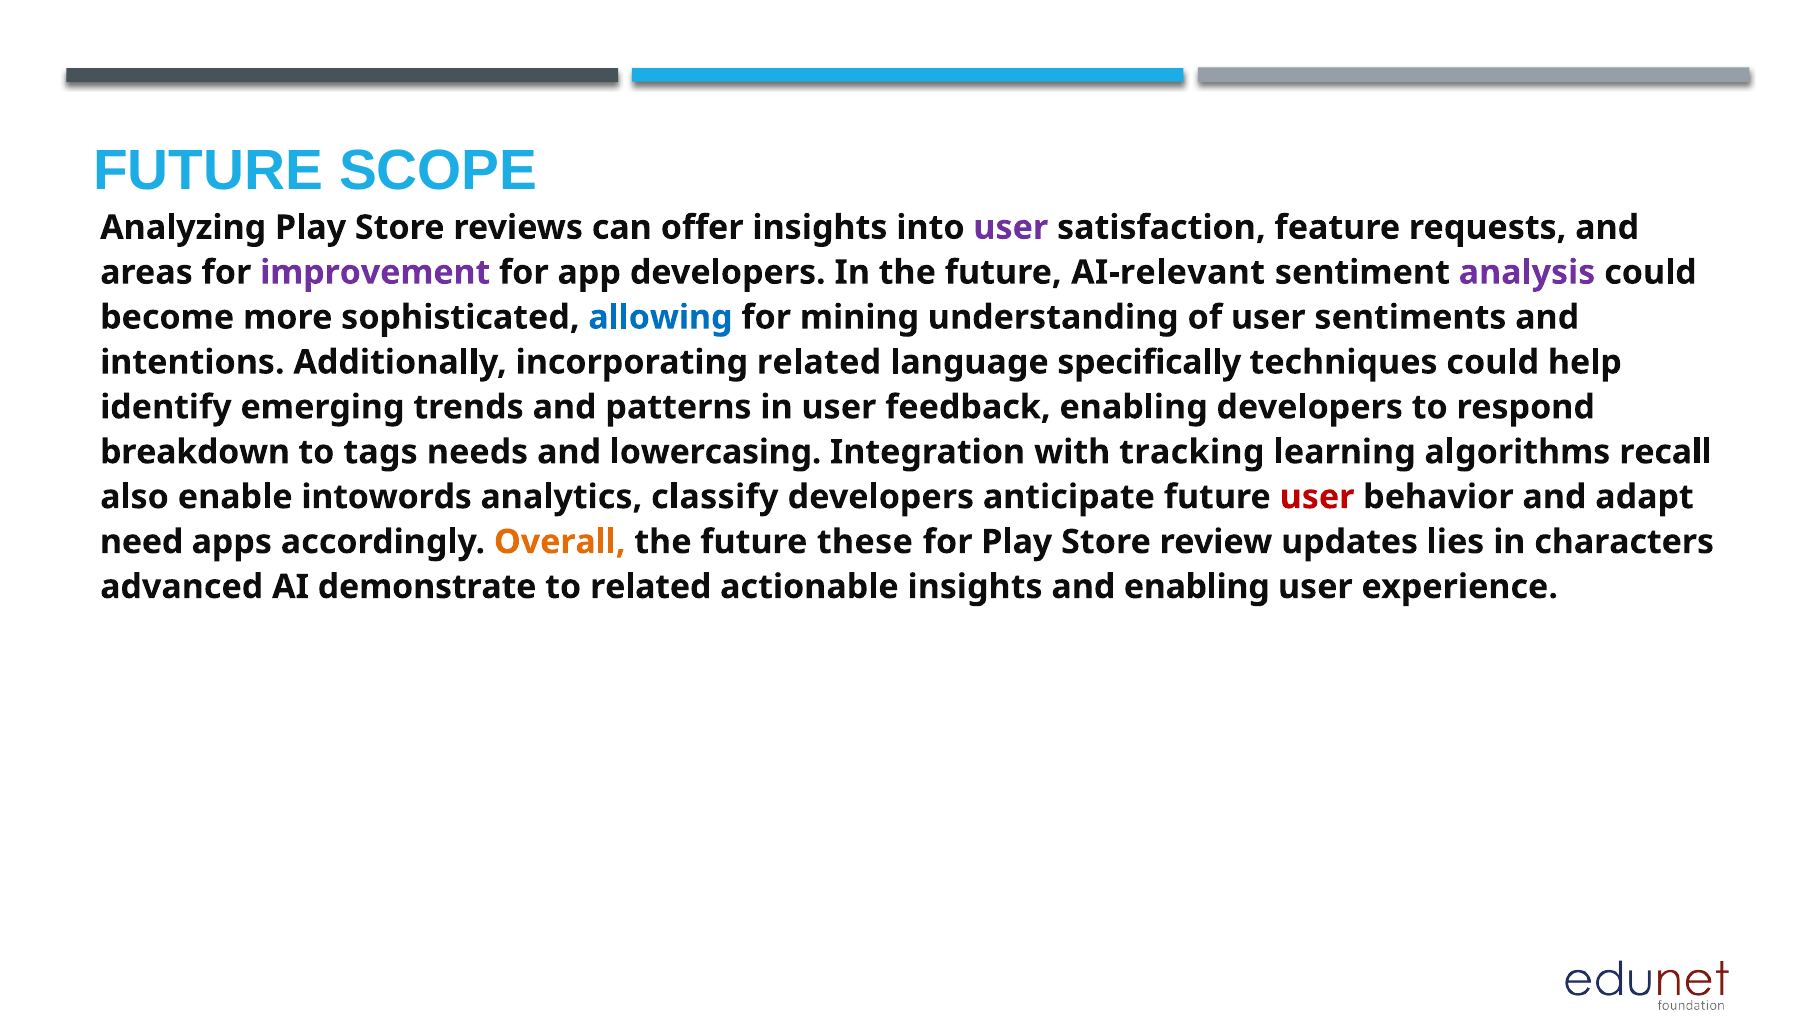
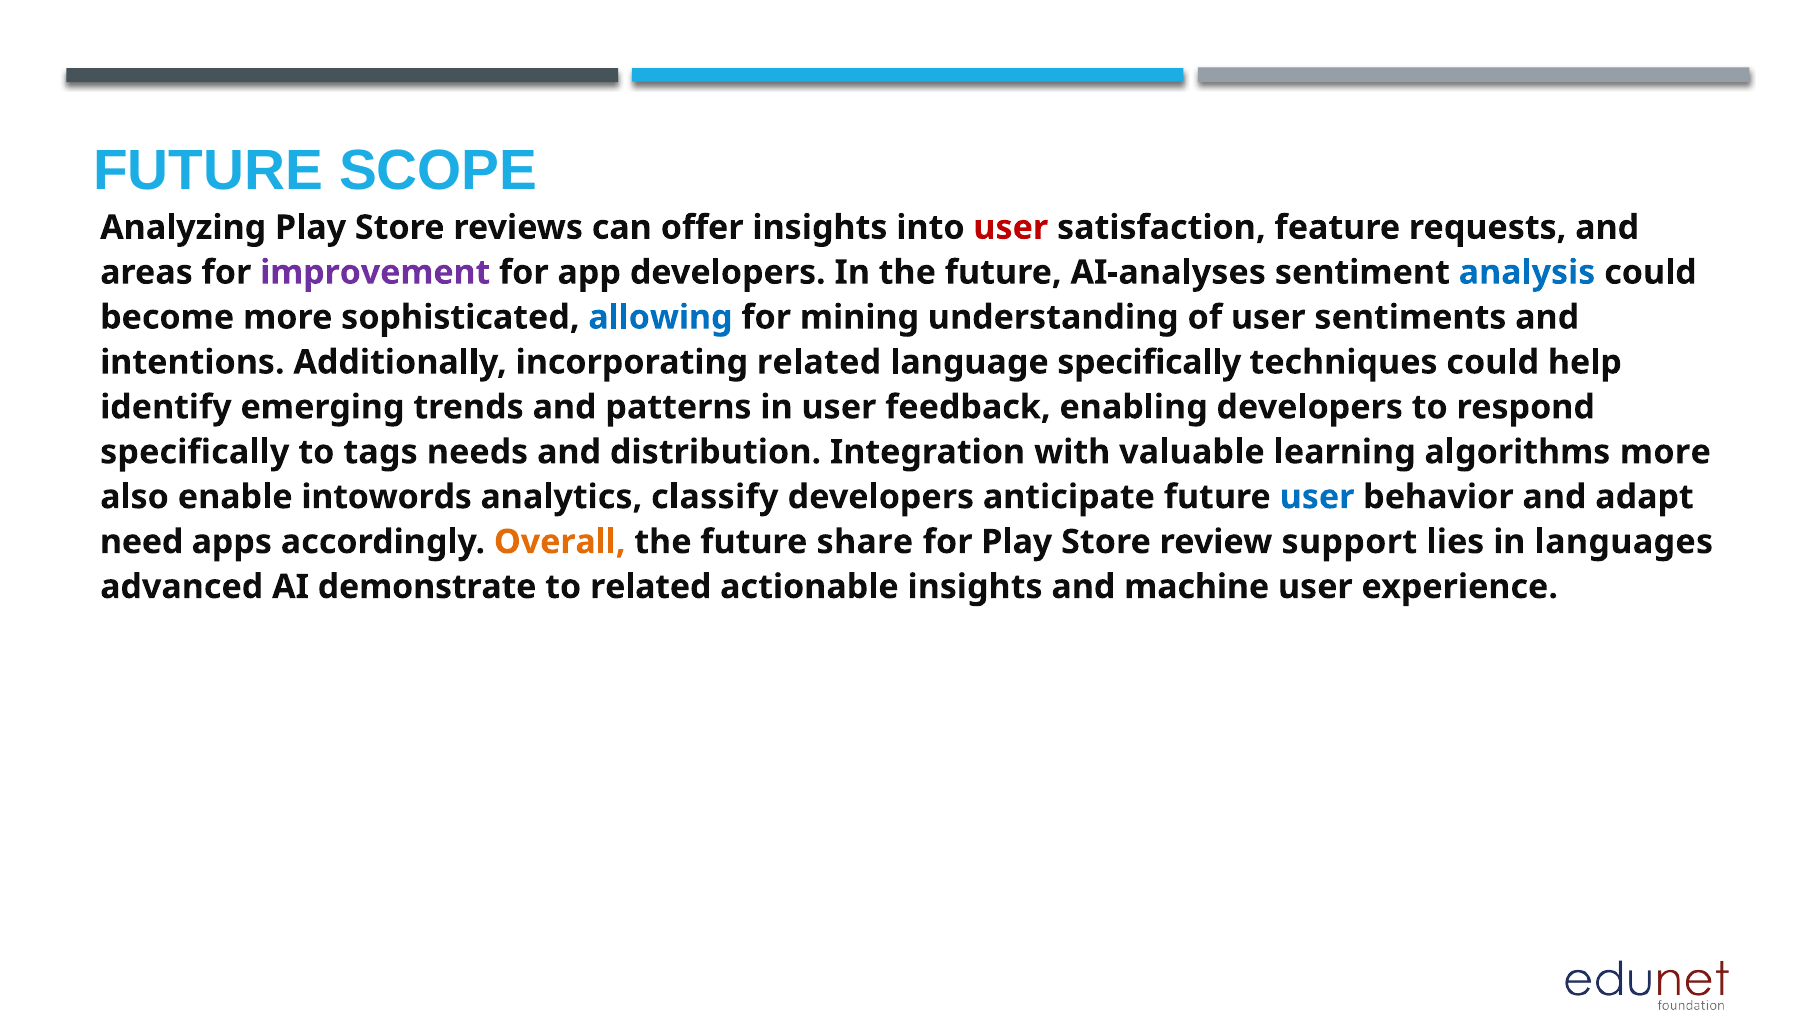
user colour: purple -> red (1011, 228)
AI-relevant: AI-relevant -> AI-analyses (1168, 273)
analysis colour: purple -> blue (1527, 273)
breakdown: breakdown -> specifically (195, 452)
lowercasing: lowercasing -> distribution (715, 452)
tracking: tracking -> valuable (1192, 452)
algorithms recall: recall -> more (1665, 452)
user colour: red -> blue (1317, 497)
these: these -> share (865, 542)
updates: updates -> support (1349, 542)
characters: characters -> languages (1624, 542)
and enabling: enabling -> machine (1197, 587)
